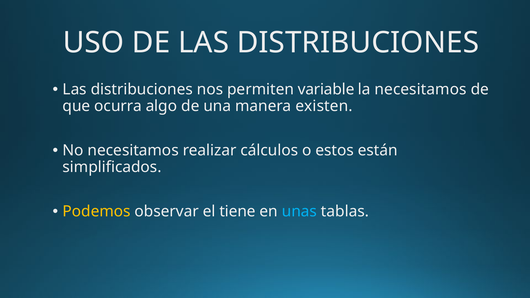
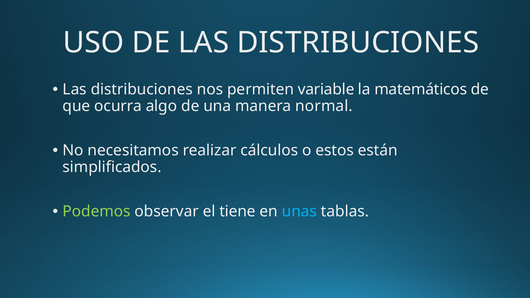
la necesitamos: necesitamos -> matemáticos (421, 90)
existen: existen -> normal (324, 106)
Podemos colour: yellow -> light green (97, 212)
